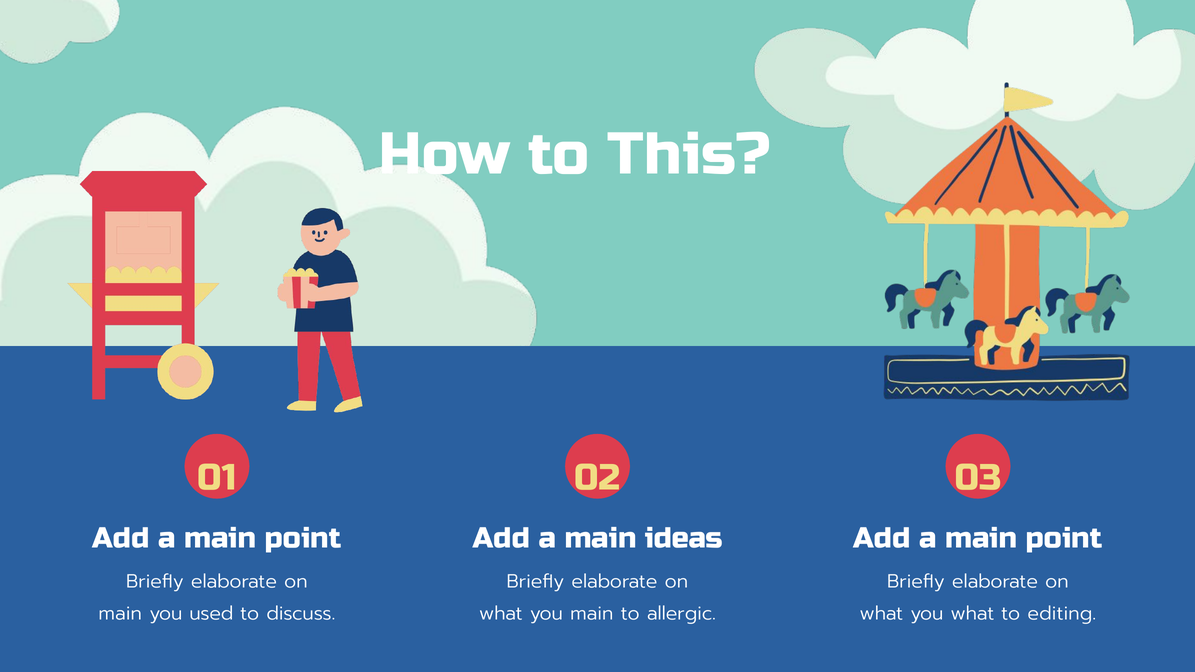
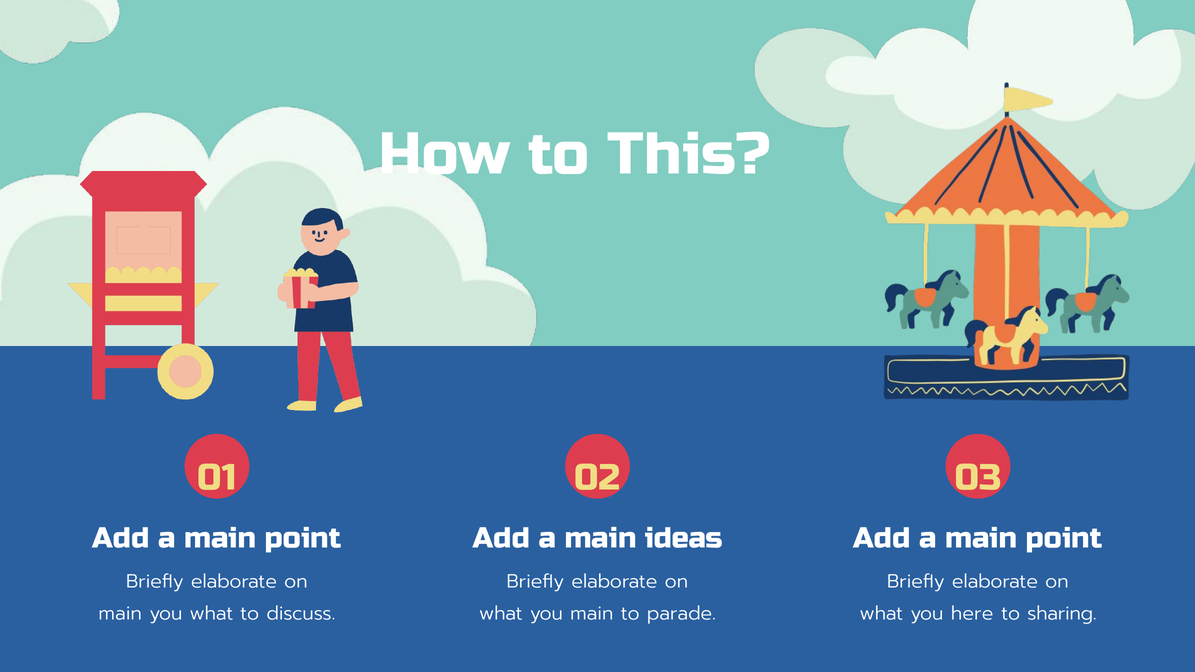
you used: used -> what (211, 614)
allergic: allergic -> parade (681, 614)
you what: what -> here (972, 614)
editing: editing -> sharing (1062, 614)
